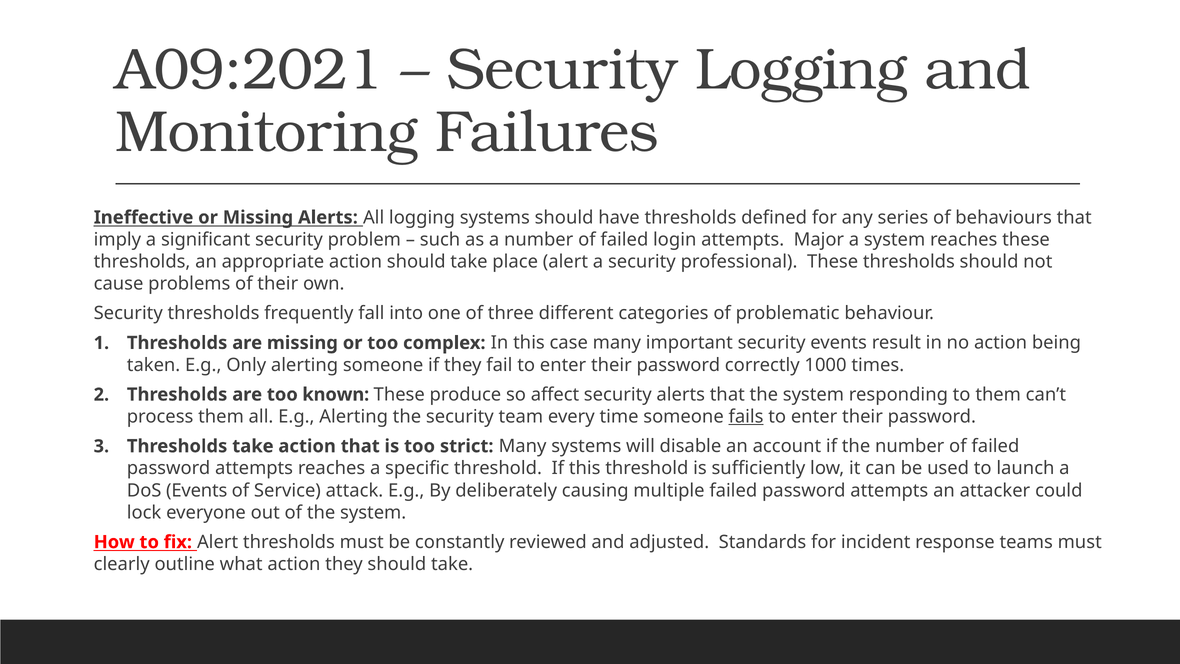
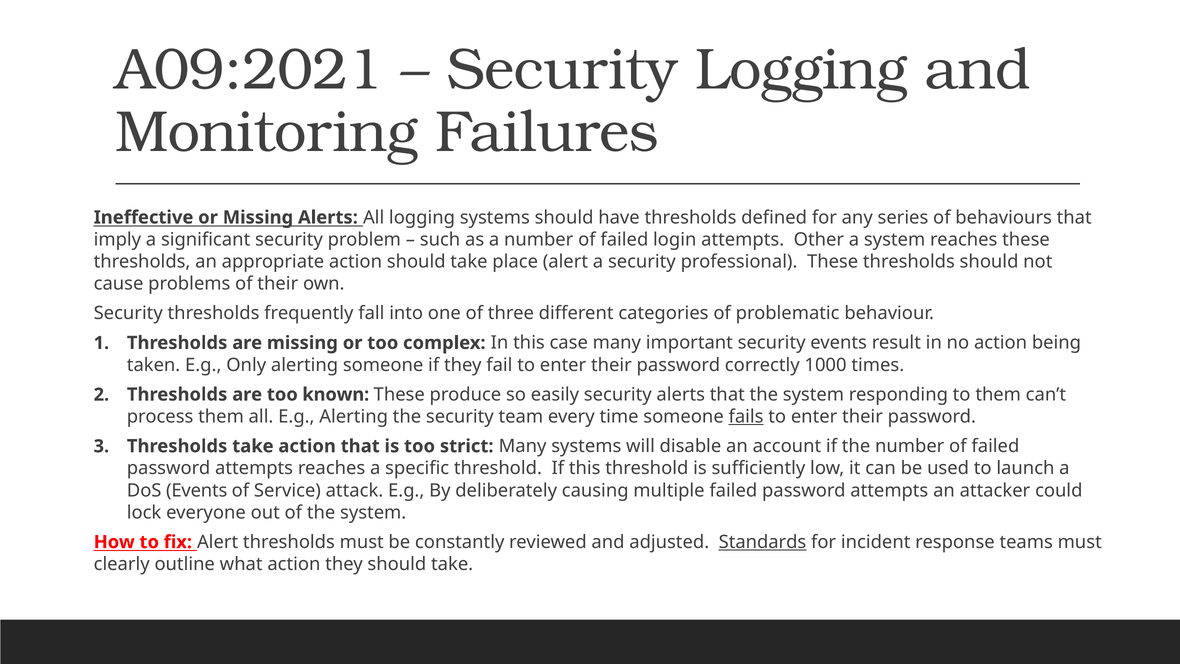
Major: Major -> Other (819, 239)
affect: affect -> easily (555, 394)
Standards underline: none -> present (763, 542)
